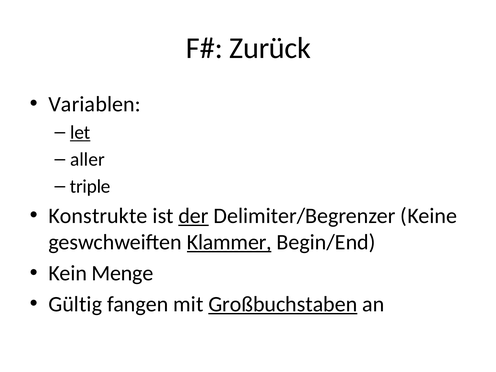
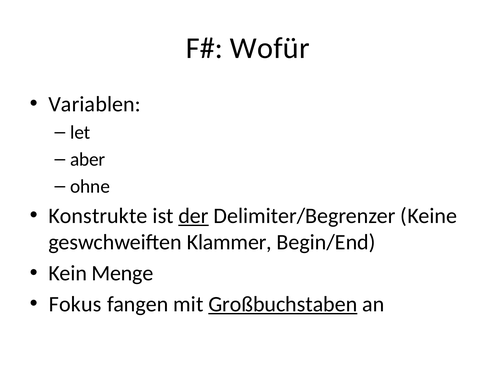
Zurück: Zurück -> Wofür (270, 48)
let underline: present -> none (80, 133)
aller: aller -> aber (88, 159)
triple: triple -> ohne (90, 186)
Klammer underline: present -> none (229, 242)
Gültig: Gültig -> Fokus (75, 304)
